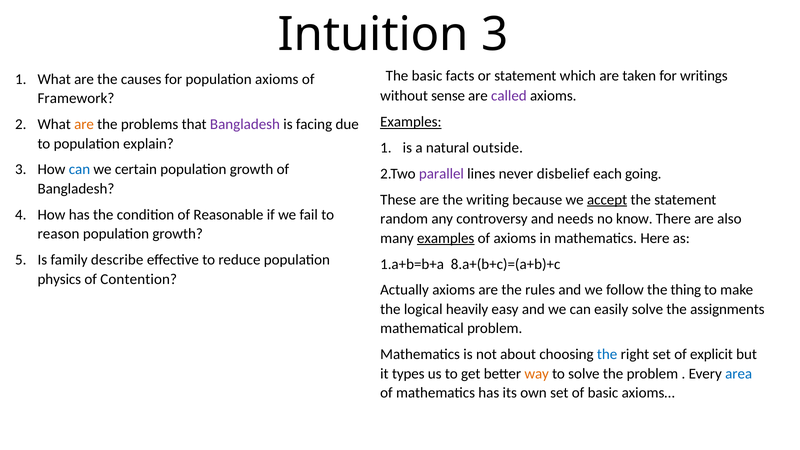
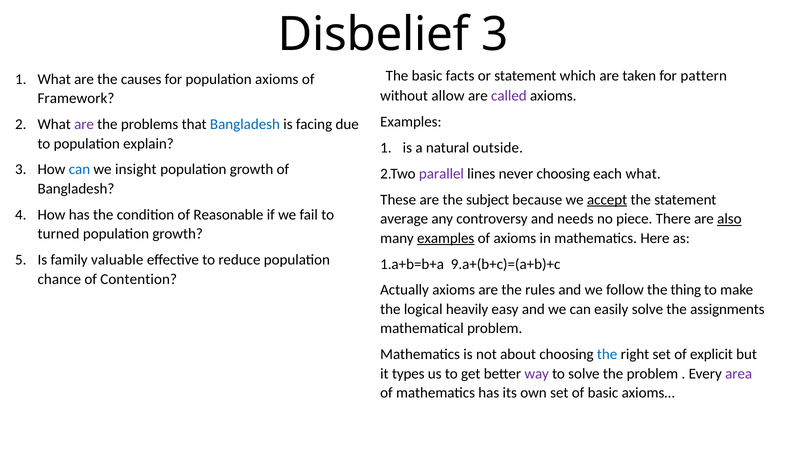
Intuition: Intuition -> Disbelief (373, 34)
writings: writings -> pattern (704, 76)
sense: sense -> allow (448, 96)
Examples underline: present -> none (411, 122)
are colour: orange -> purple (84, 124)
Bangladesh colour: purple -> blue (245, 124)
certain: certain -> insight (136, 170)
never disbelief: disbelief -> choosing (563, 174)
each going: going -> what (643, 174)
writing: writing -> subject (488, 200)
random: random -> average (404, 219)
know: know -> piece (634, 219)
also underline: none -> present (729, 219)
reason: reason -> turned (58, 234)
describe: describe -> valuable (117, 260)
8.a+(b+c)=(a+b)+c: 8.a+(b+c)=(a+b)+c -> 9.a+(b+c)=(a+b)+c (506, 264)
physics: physics -> chance (59, 279)
way colour: orange -> purple (537, 374)
area colour: blue -> purple (739, 374)
